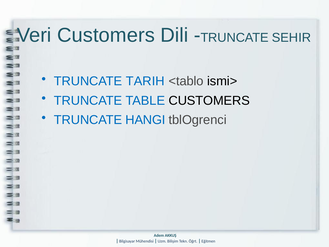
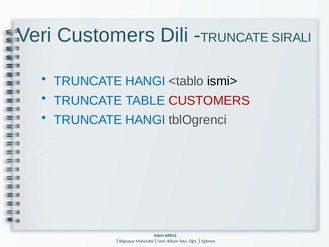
SEHIR: SEHIR -> SIRALI (292, 38)
TARIH: TARIH -> HANGI (145, 81)
CUSTOMERS colour: black -> red (209, 100)
